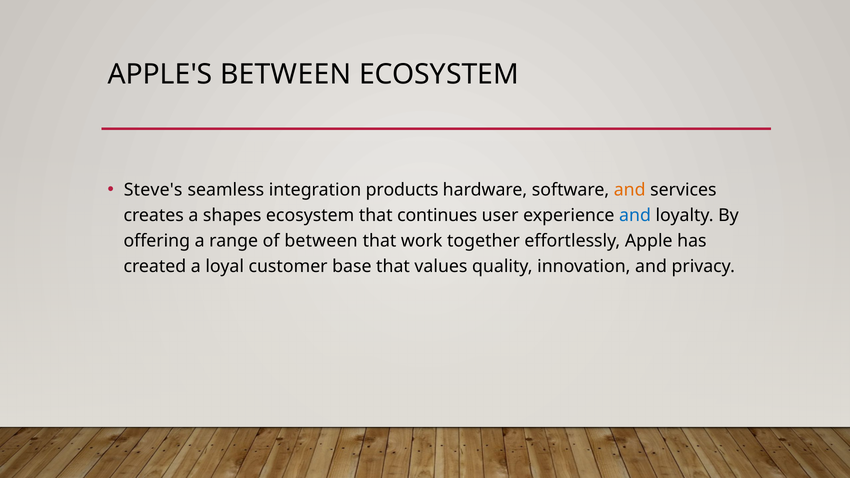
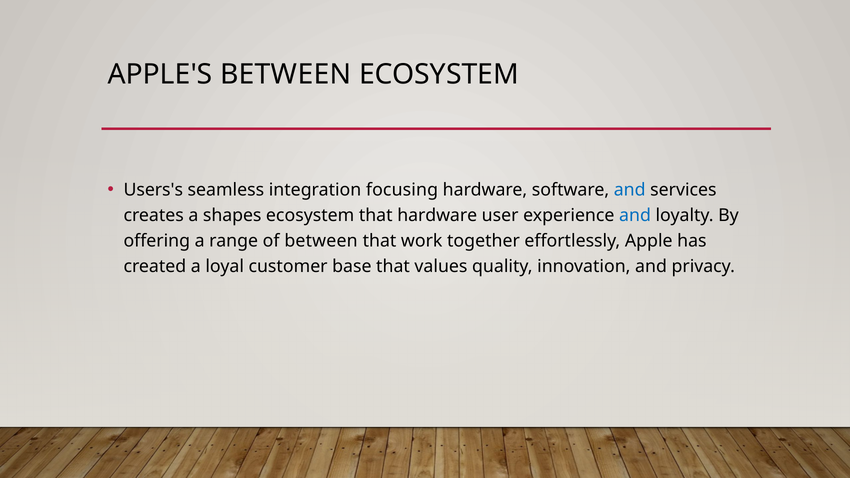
Steve's: Steve's -> Users's (153, 190)
products: products -> focusing (402, 190)
and colour: orange -> blue (630, 190)
that continues: continues -> hardware (437, 215)
